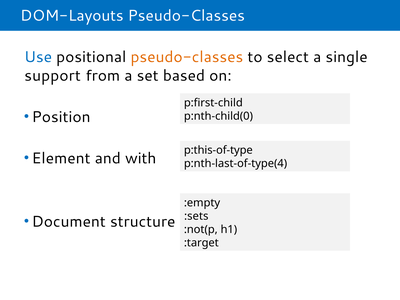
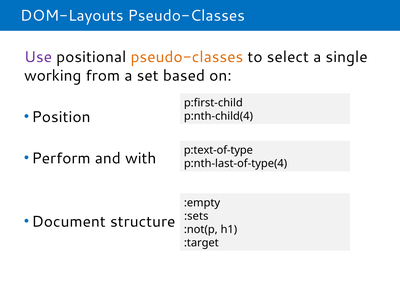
Use colour: blue -> purple (38, 57)
support: support -> working (53, 76)
p:nth-child(0: p:nth-child(0 -> p:nth-child(4 (218, 116)
p:this-of-type: p:this-of-type -> p:text-of-type (218, 150)
Element: Element -> Perform (61, 158)
